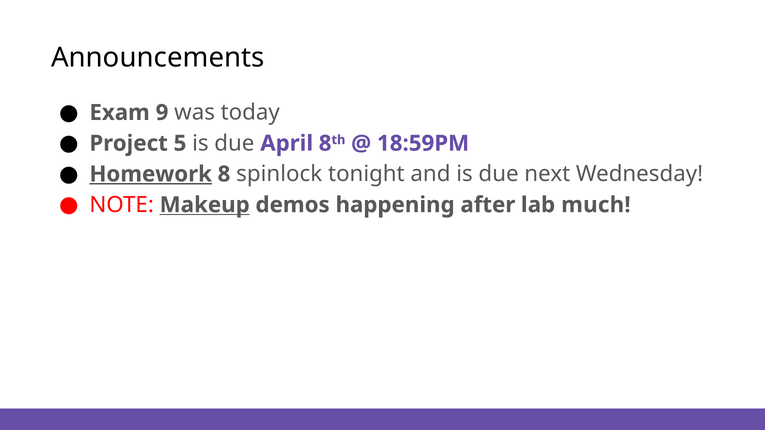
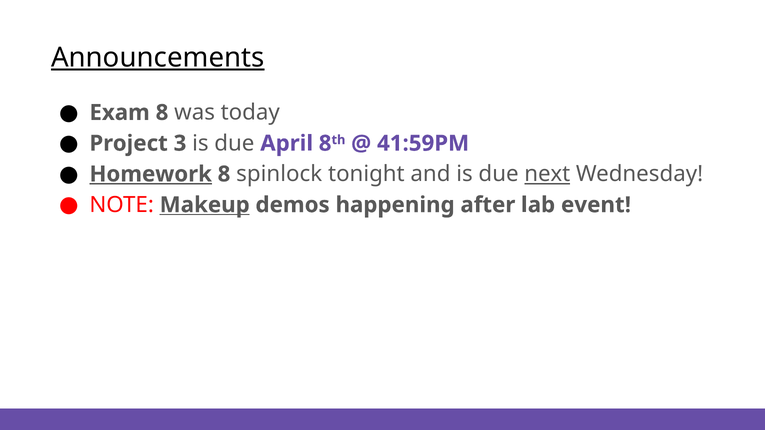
Announcements underline: none -> present (158, 58)
Exam 9: 9 -> 8 (162, 113)
5: 5 -> 3 (180, 143)
18:59PM: 18:59PM -> 41:59PM (423, 143)
next underline: none -> present (547, 174)
much: much -> event (596, 205)
